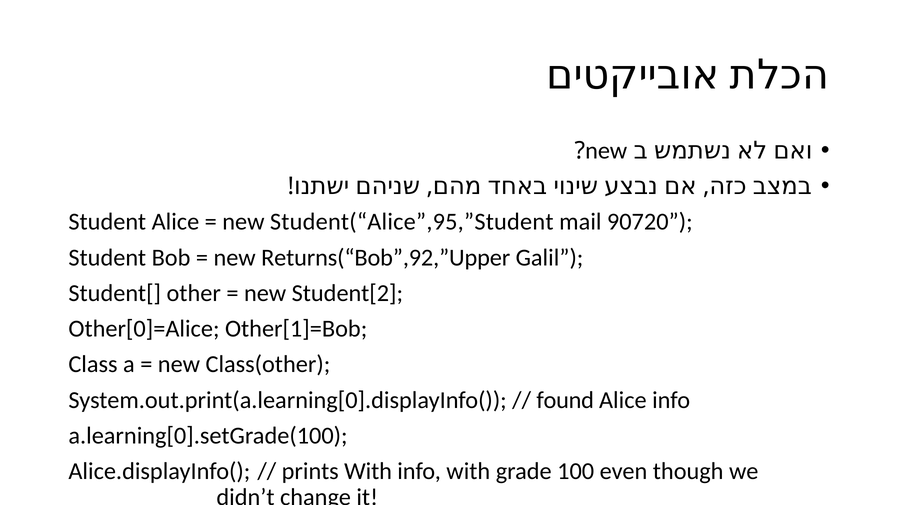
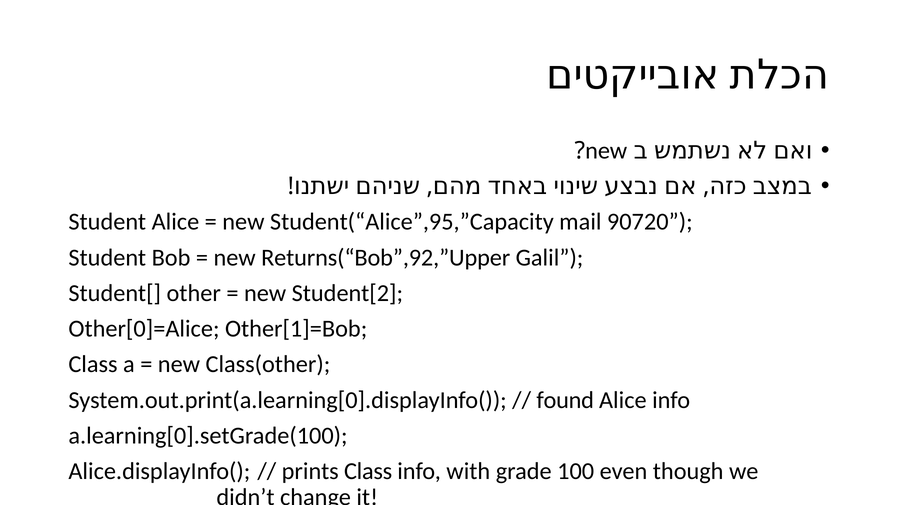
Student(“Alice”,95,”Student: Student(“Alice”,95,”Student -> Student(“Alice”,95,”Capacity (412, 222)
prints With: With -> Class (368, 471)
